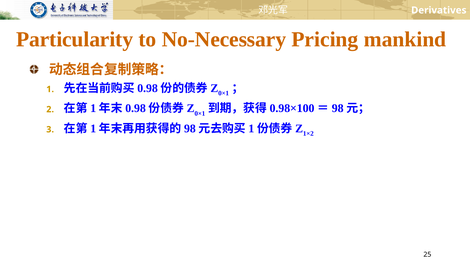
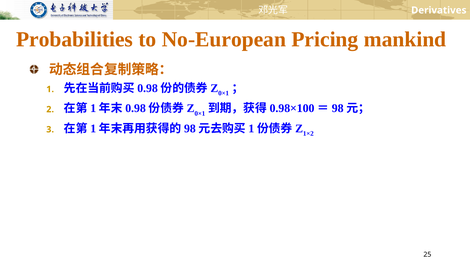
Particularity: Particularity -> Probabilities (75, 39)
No-Necessary: No-Necessary -> No-European (224, 39)
